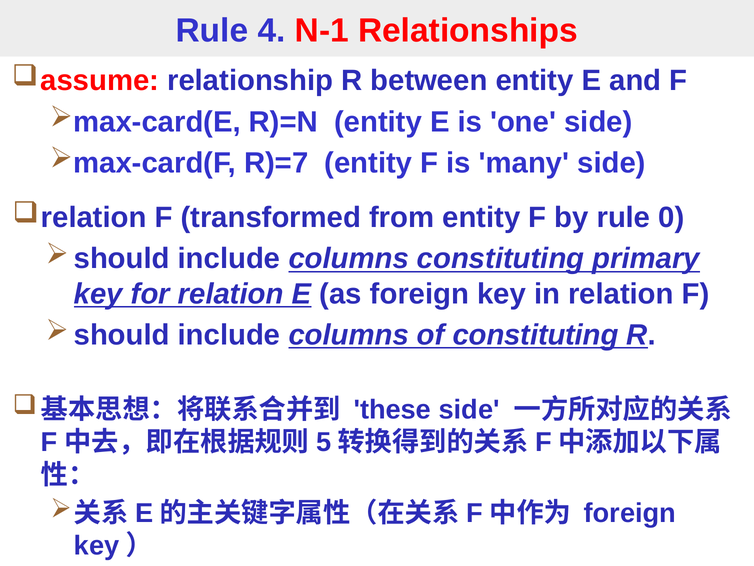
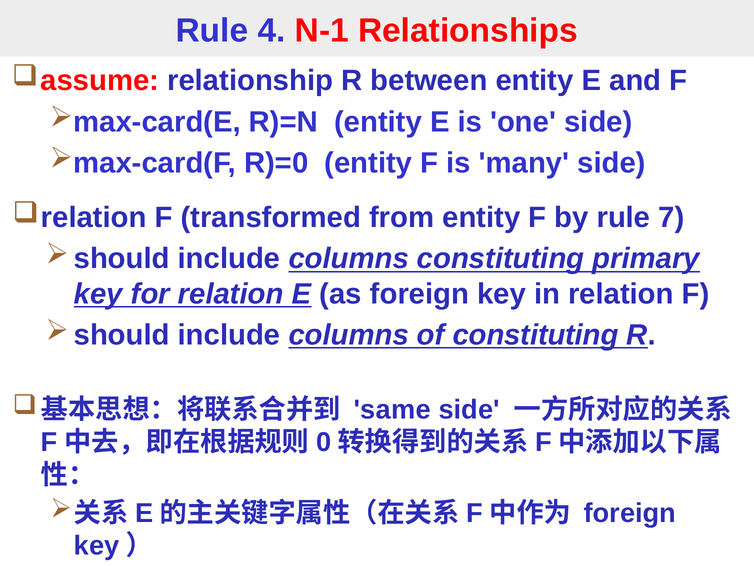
R)=7: R)=7 -> R)=0 (276, 163)
0: 0 -> 7 (671, 217)
these: these -> same (392, 409)
5: 5 -> 0 (324, 442)
